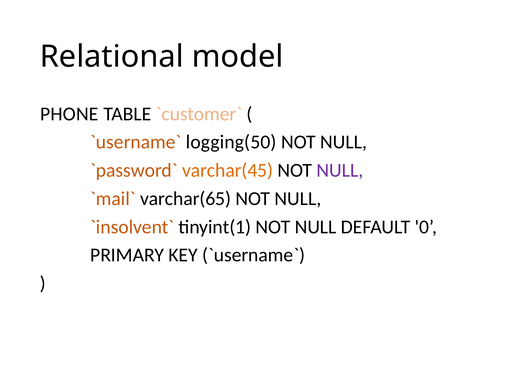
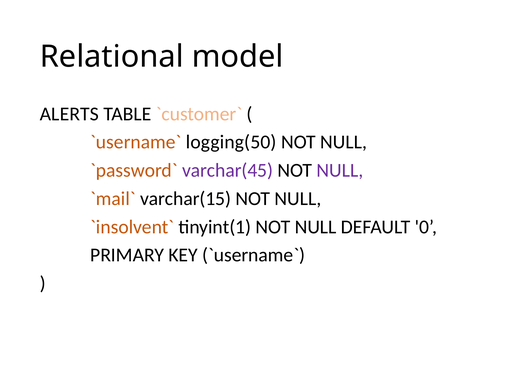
PHONE: PHONE -> ALERTS (69, 114)
varchar(45 colour: orange -> purple (228, 170)
varchar(65: varchar(65 -> varchar(15 (186, 199)
